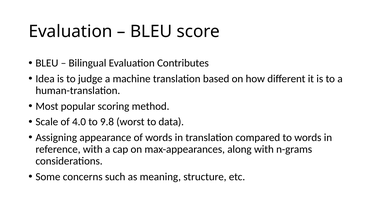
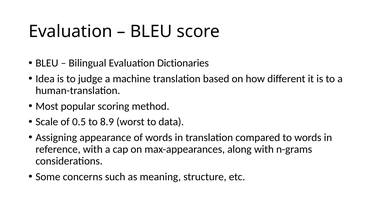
Contributes: Contributes -> Dictionaries (183, 63)
4.0: 4.0 -> 0.5 (79, 122)
9.8: 9.8 -> 8.9 (107, 122)
